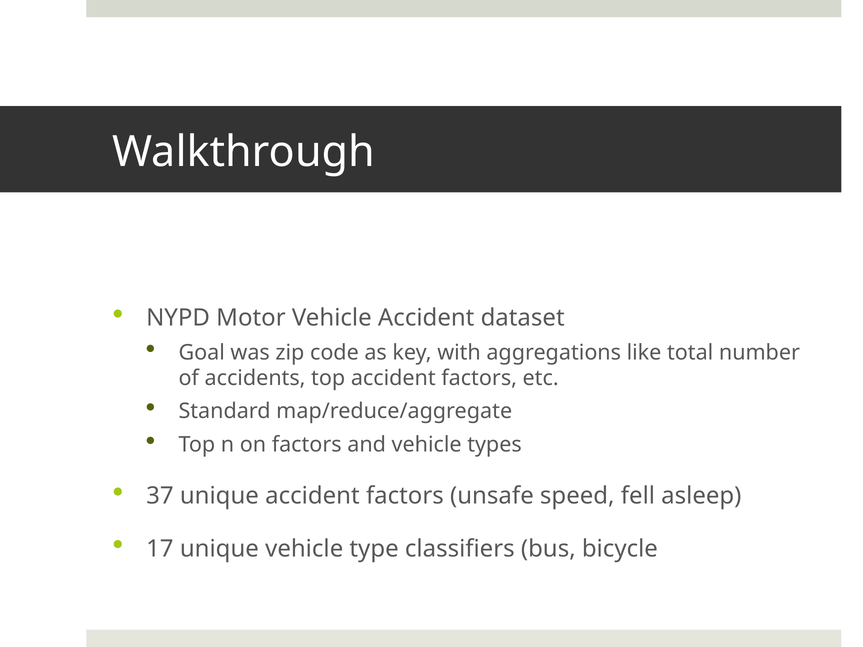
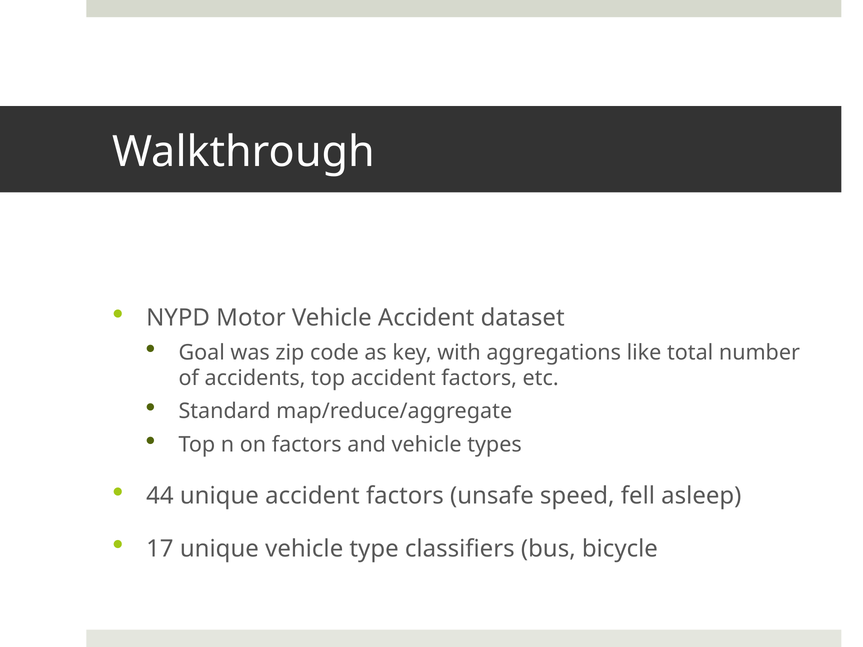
37: 37 -> 44 (160, 496)
